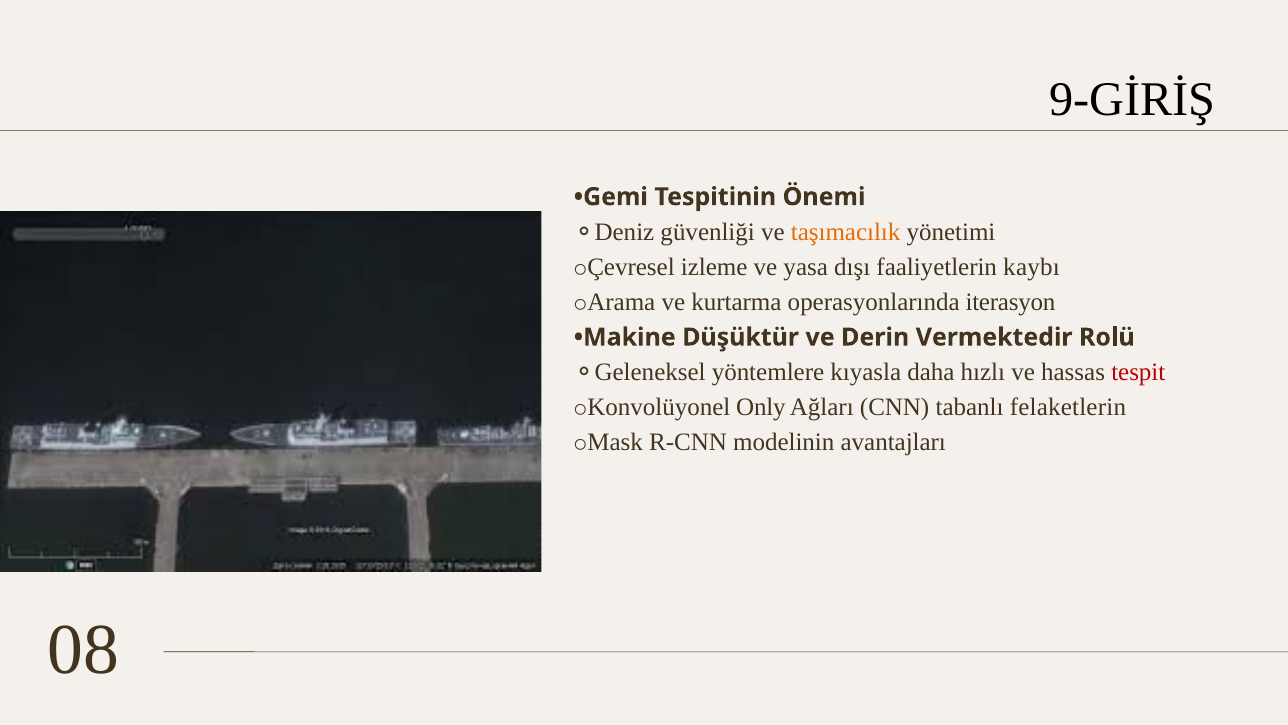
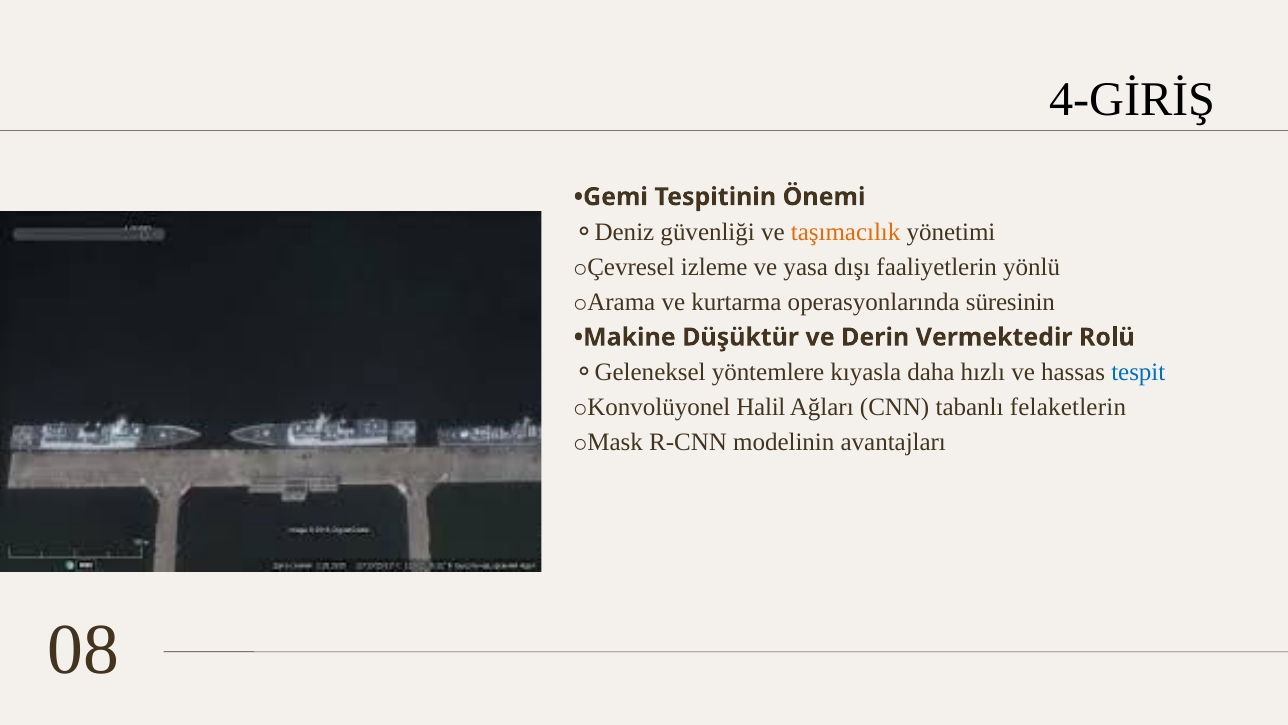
9-GİRİŞ: 9-GİRİŞ -> 4-GİRİŞ (1132, 100)
kaybı: kaybı -> yönlü (1032, 267)
iterasyon: iterasyon -> süresinin (1010, 302)
tespit colour: red -> blue (1138, 372)
Only: Only -> Halil (761, 407)
